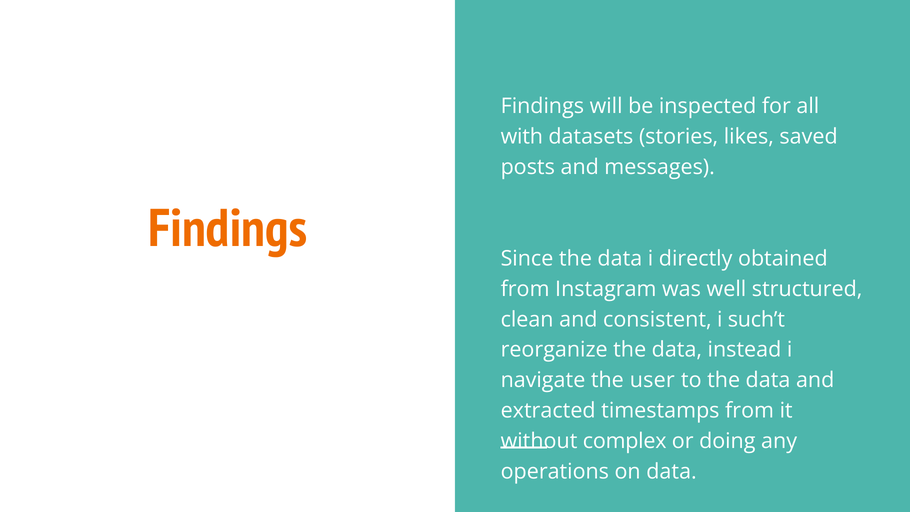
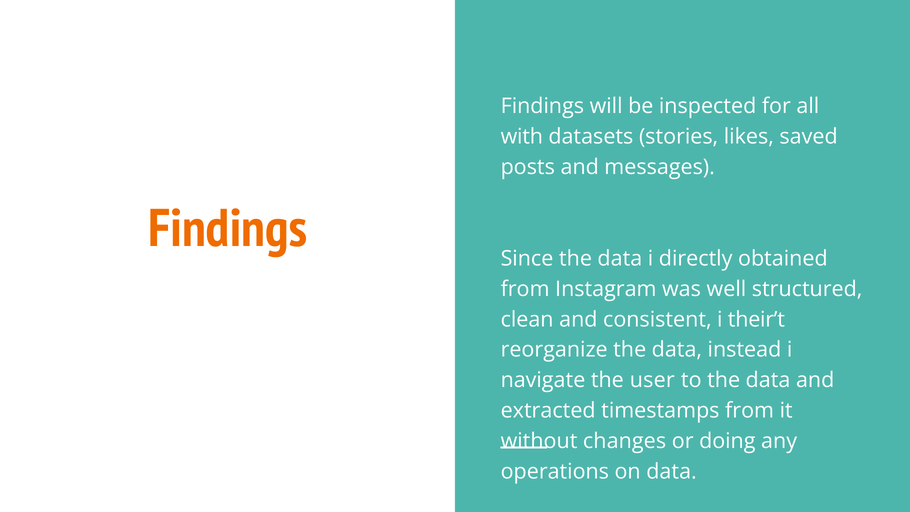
such’t: such’t -> their’t (756, 319)
complex: complex -> changes (625, 441)
